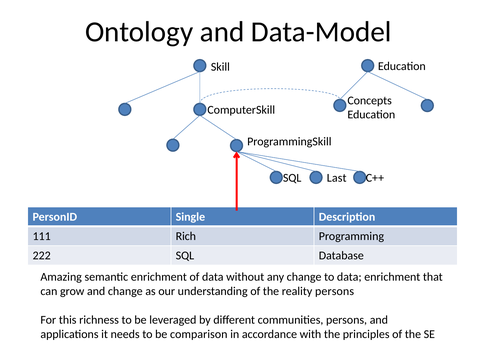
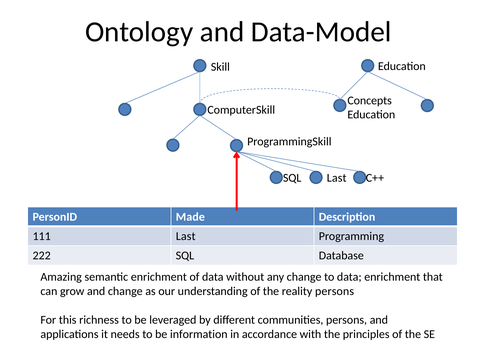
Single: Single -> Made (190, 217)
111 Rich: Rich -> Last (186, 236)
comparison: comparison -> information (199, 334)
